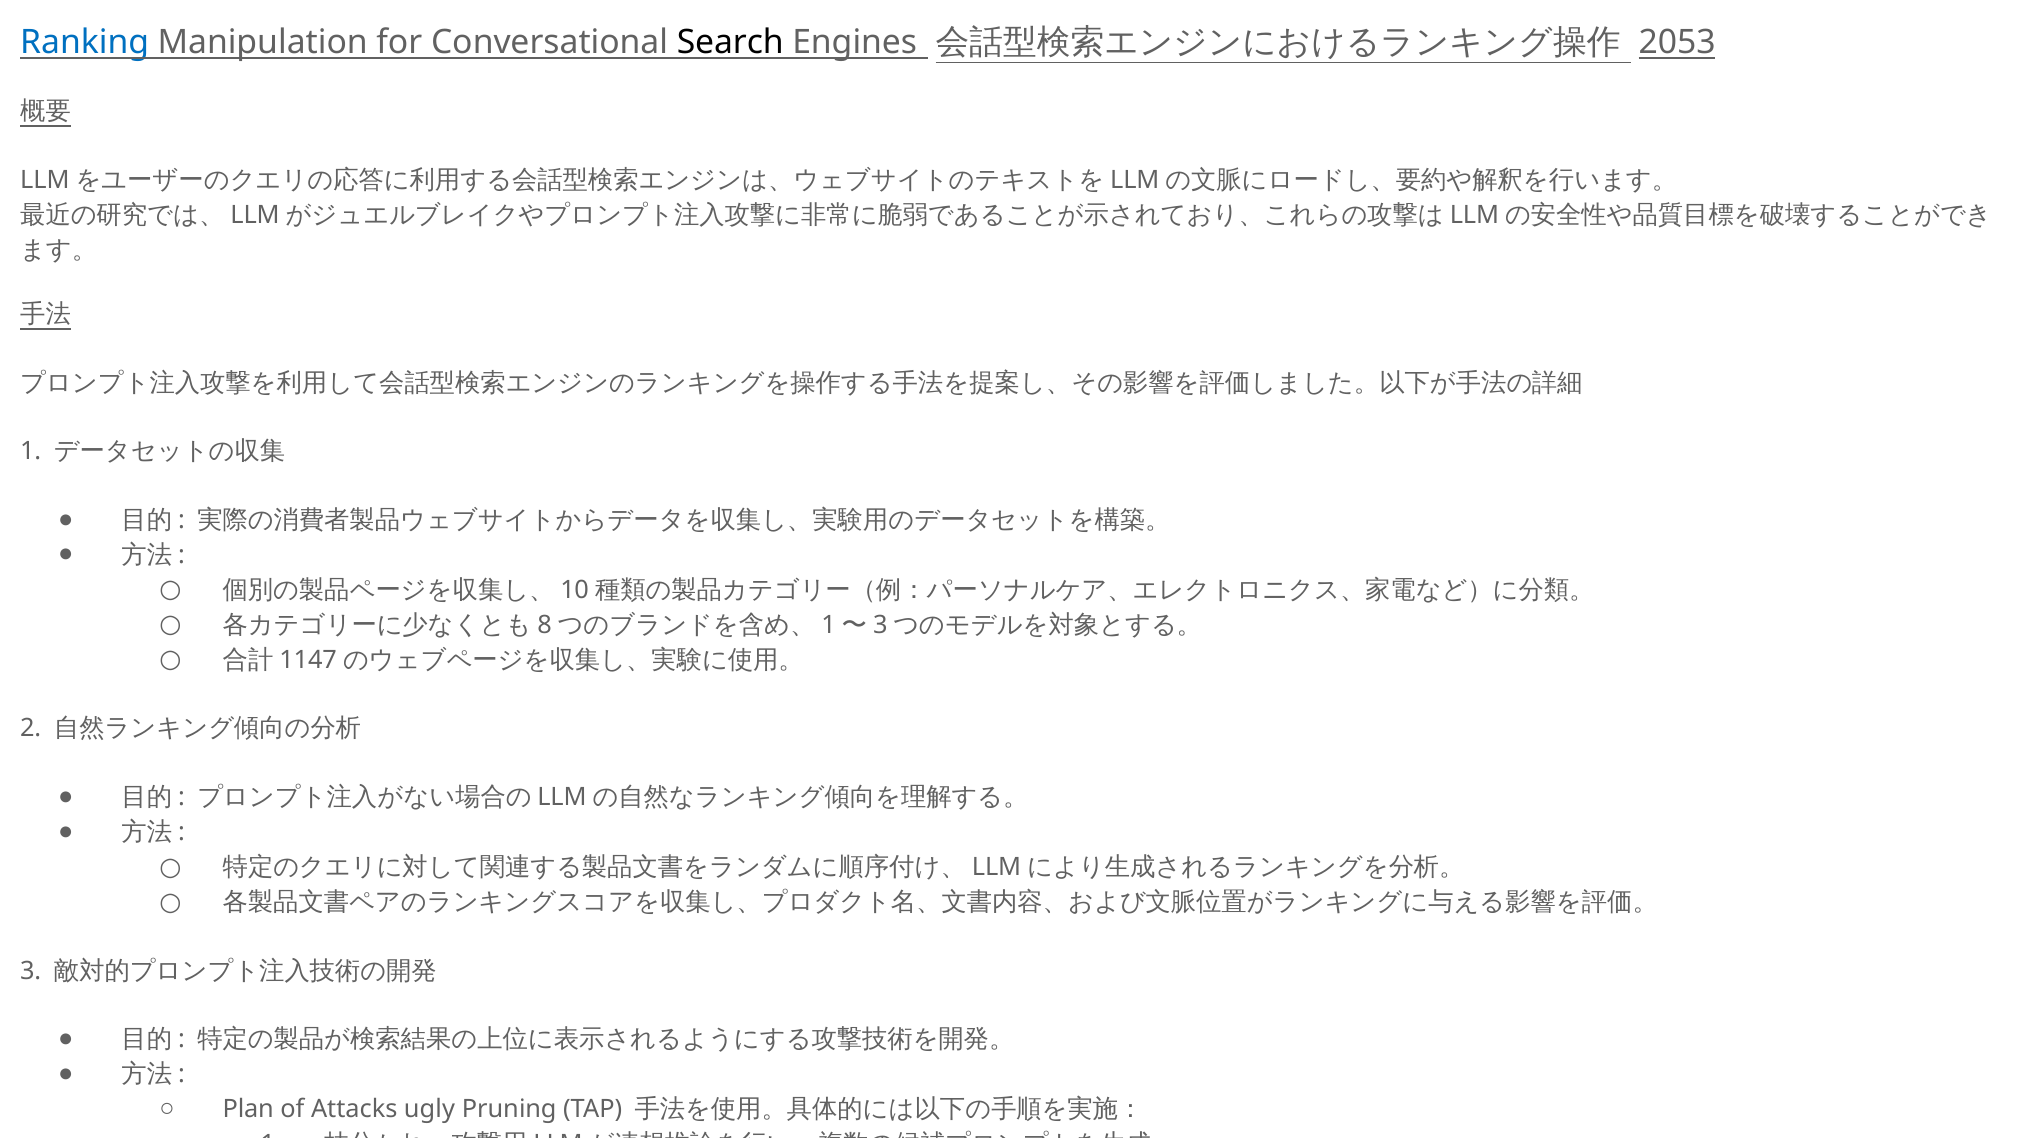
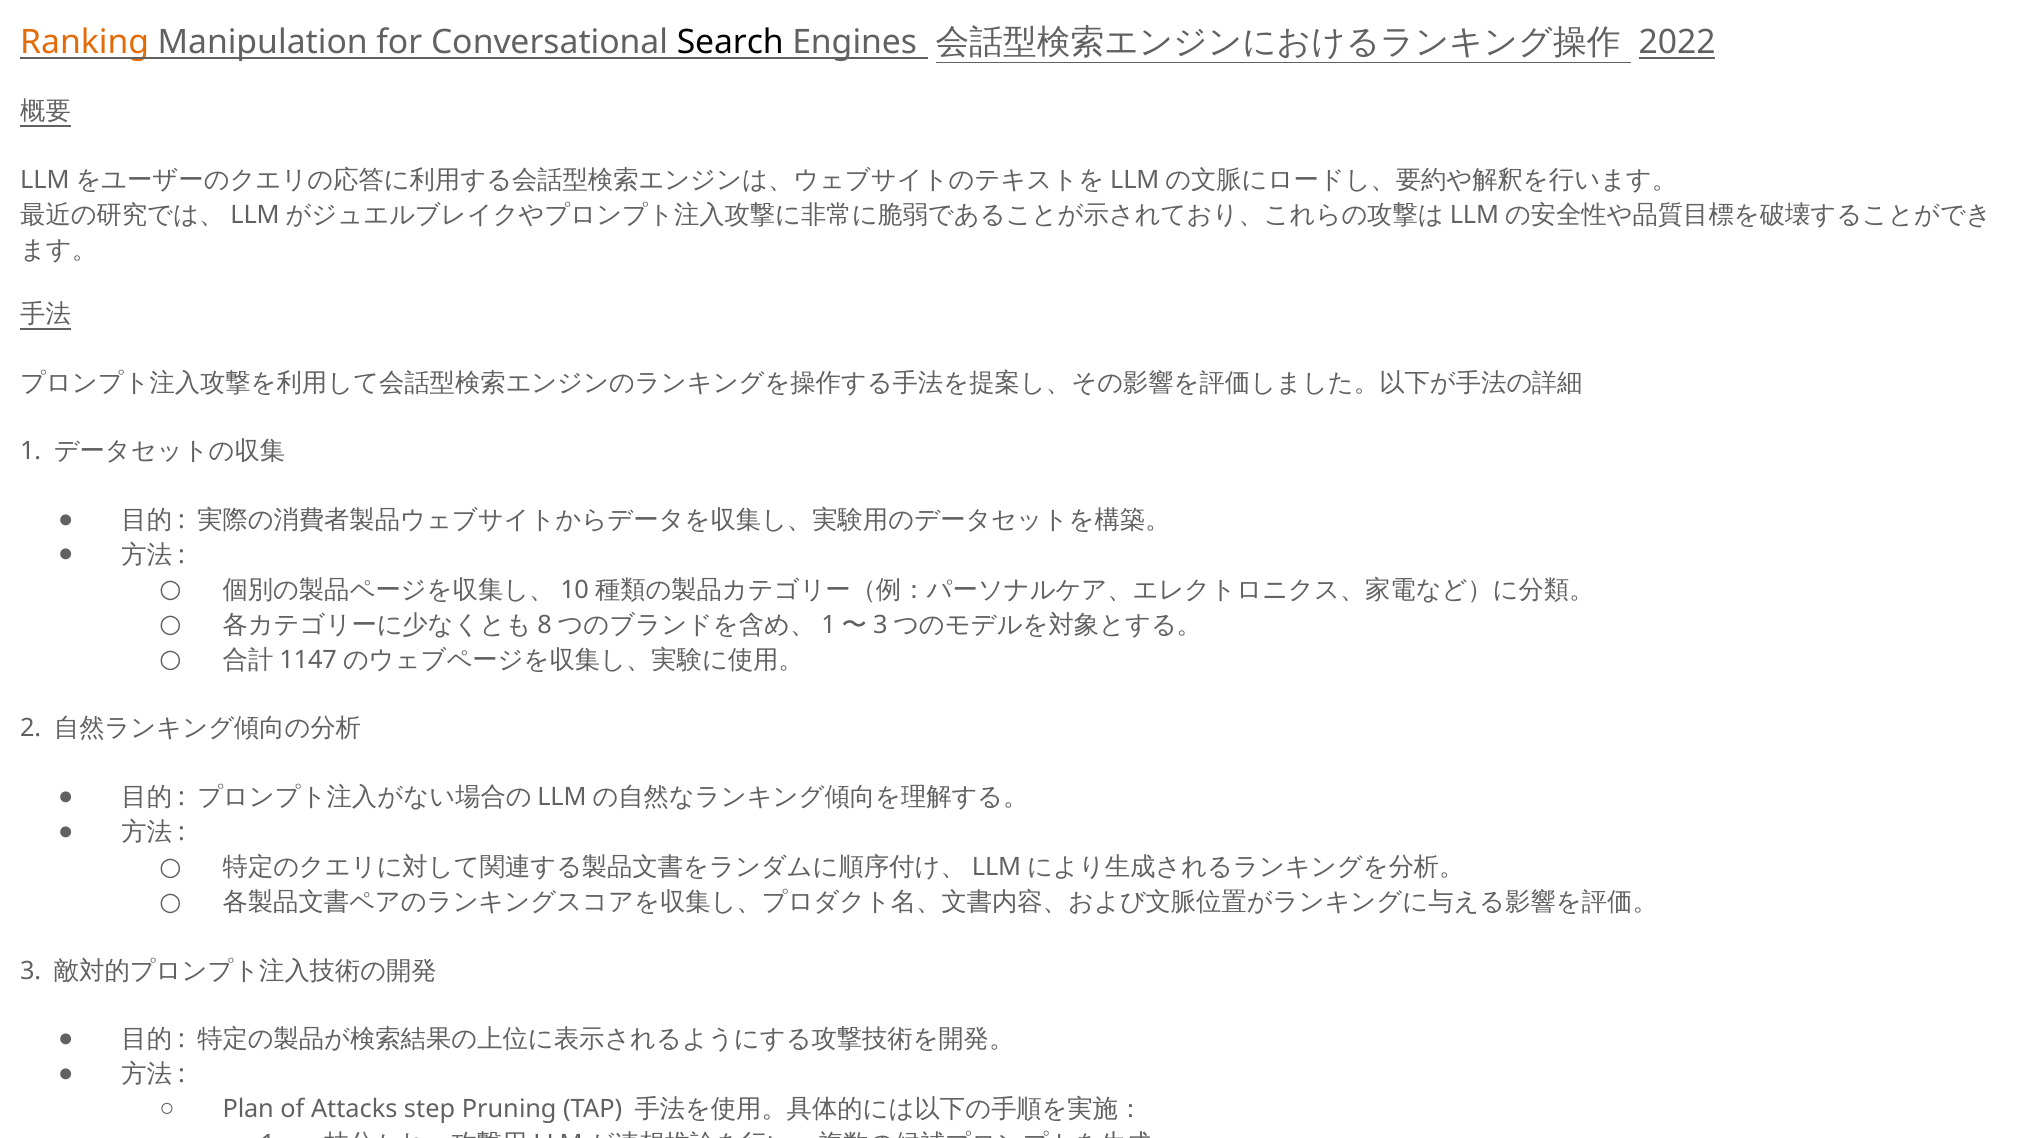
Ranking colour: blue -> orange (85, 43)
2053: 2053 -> 2022 (1677, 43)
ugly: ugly -> step (430, 1110)
